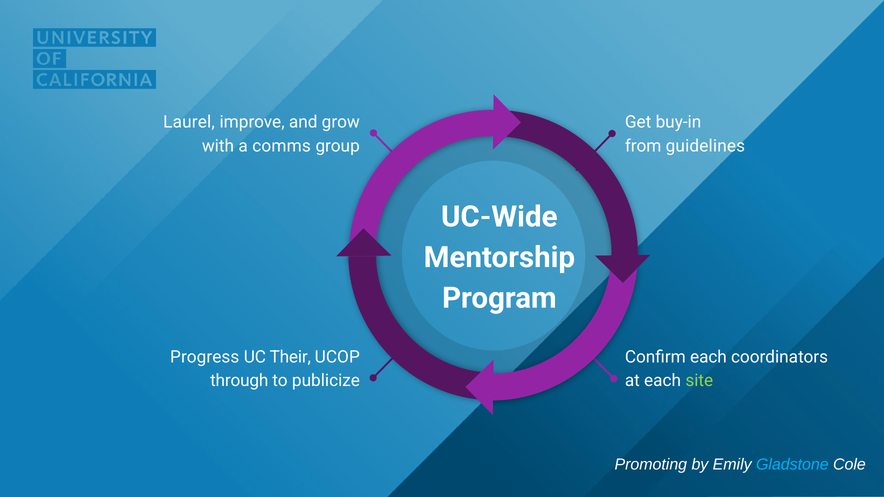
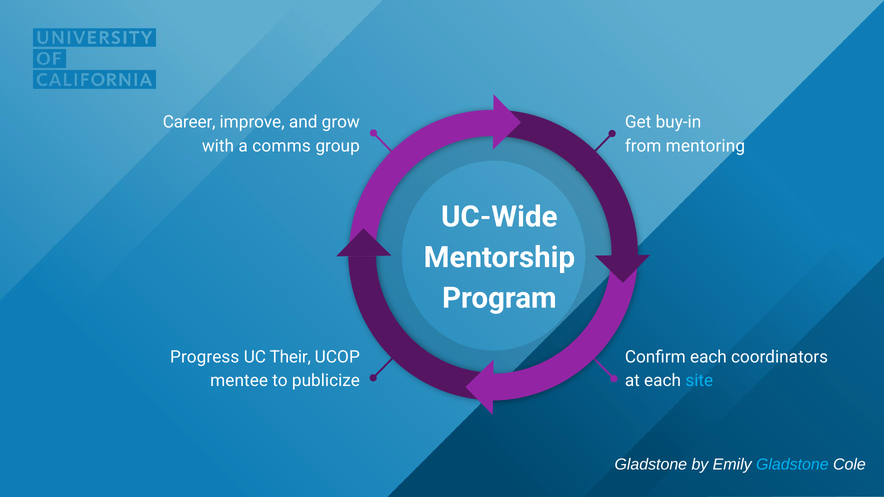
Laurel: Laurel -> Career (189, 122)
guidelines: guidelines -> mentoring (705, 146)
through: through -> mentee (239, 381)
site colour: light green -> light blue (699, 381)
Promoting: Promoting -> Gladstone (651, 465)
